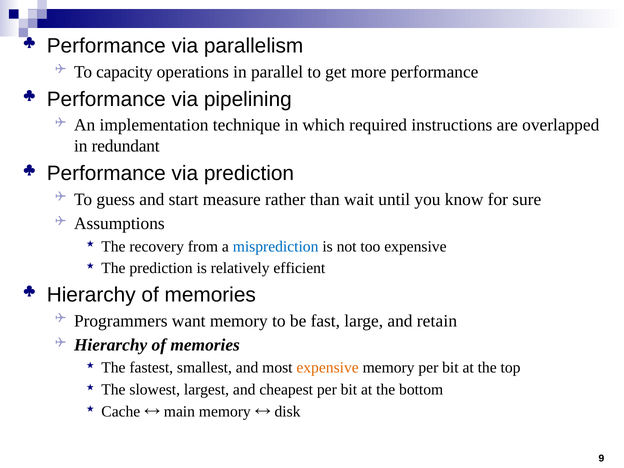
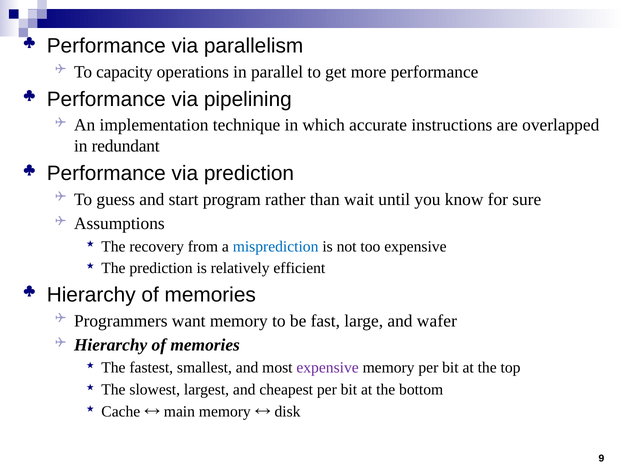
required: required -> accurate (378, 125)
measure: measure -> program (232, 199)
retain: retain -> wafer (437, 321)
expensive colour: orange -> purple (328, 368)
